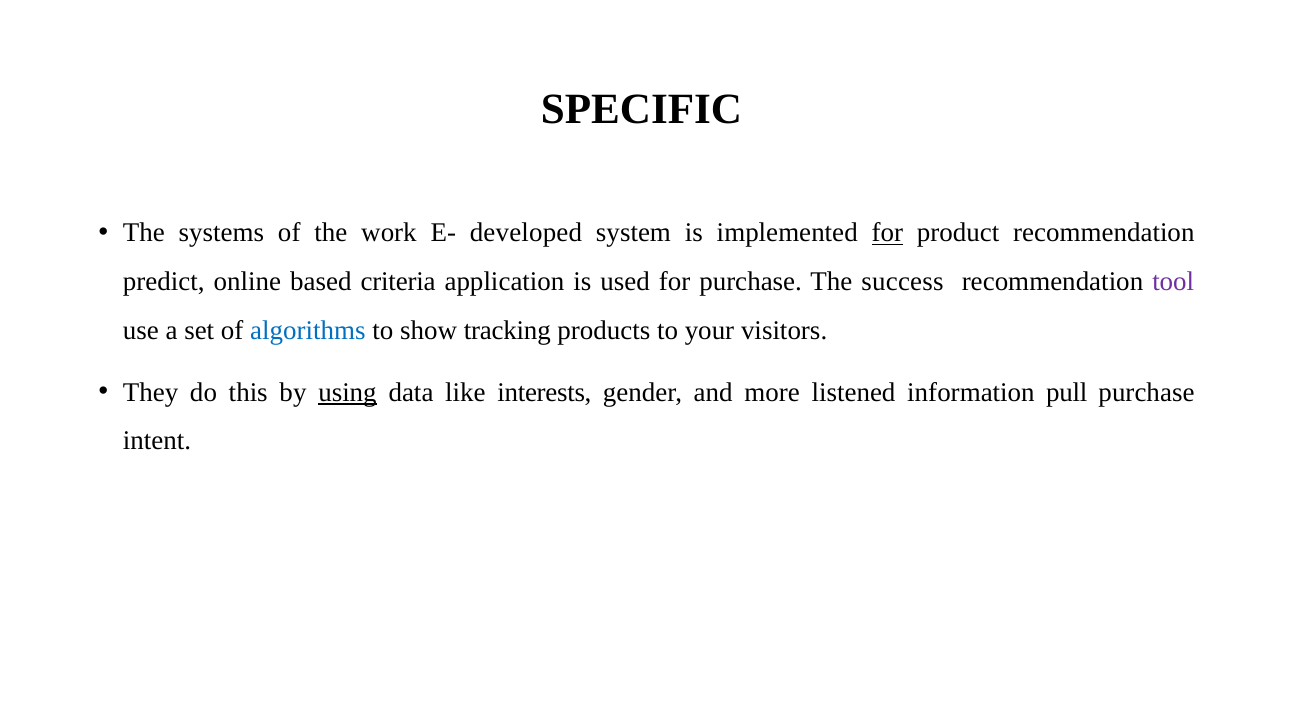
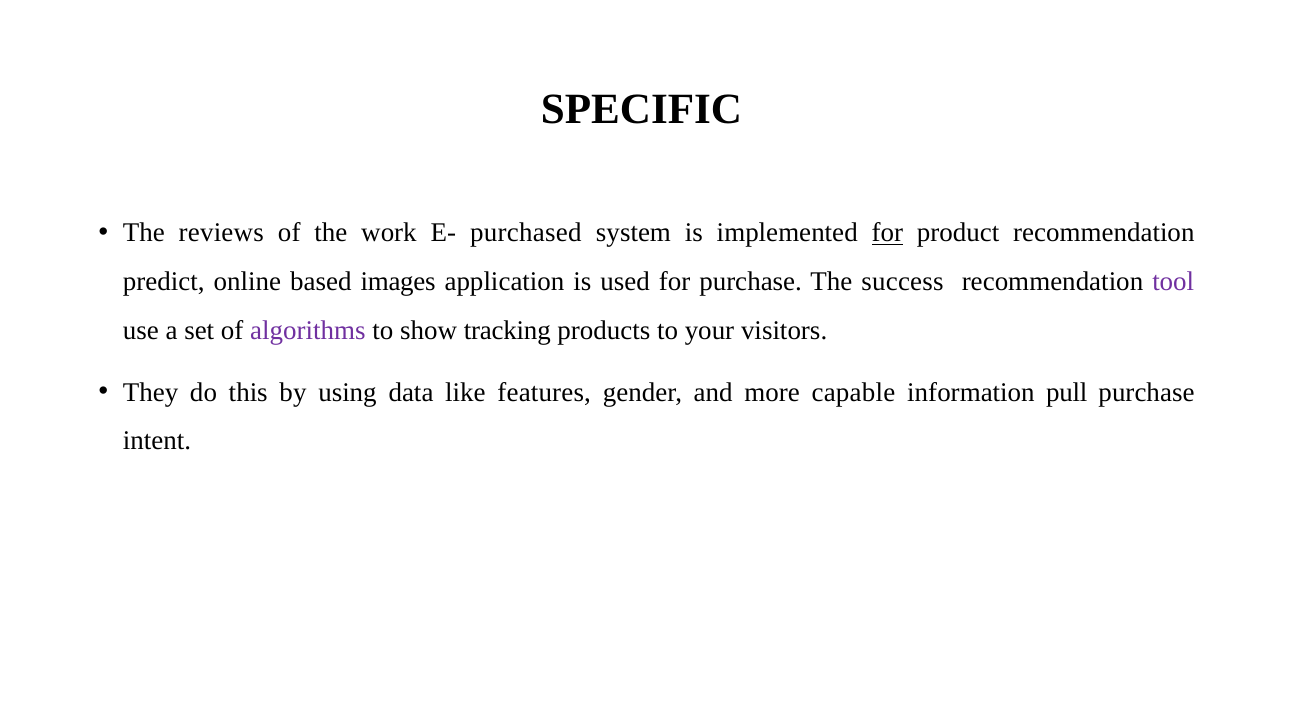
systems: systems -> reviews (221, 233)
developed: developed -> purchased (526, 233)
criteria: criteria -> images (398, 282)
algorithms colour: blue -> purple (308, 330)
using underline: present -> none (347, 392)
interests: interests -> features (544, 392)
listened: listened -> capable (853, 392)
